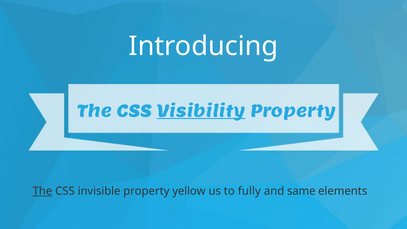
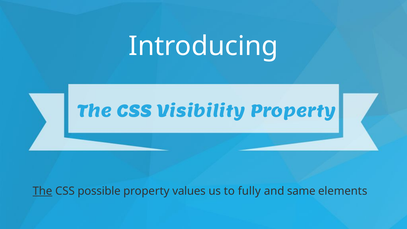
Visibility underline: present -> none (201, 111)
invisible: invisible -> possible (99, 191)
yellow: yellow -> values (189, 191)
